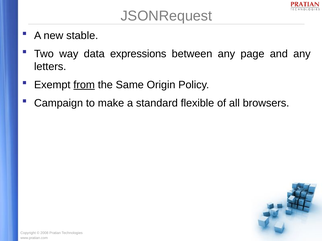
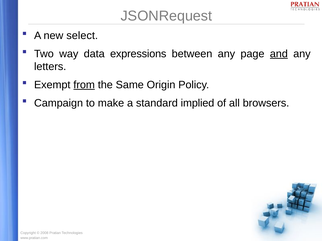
stable: stable -> select (82, 36)
and underline: none -> present (279, 54)
flexible: flexible -> implied (197, 103)
